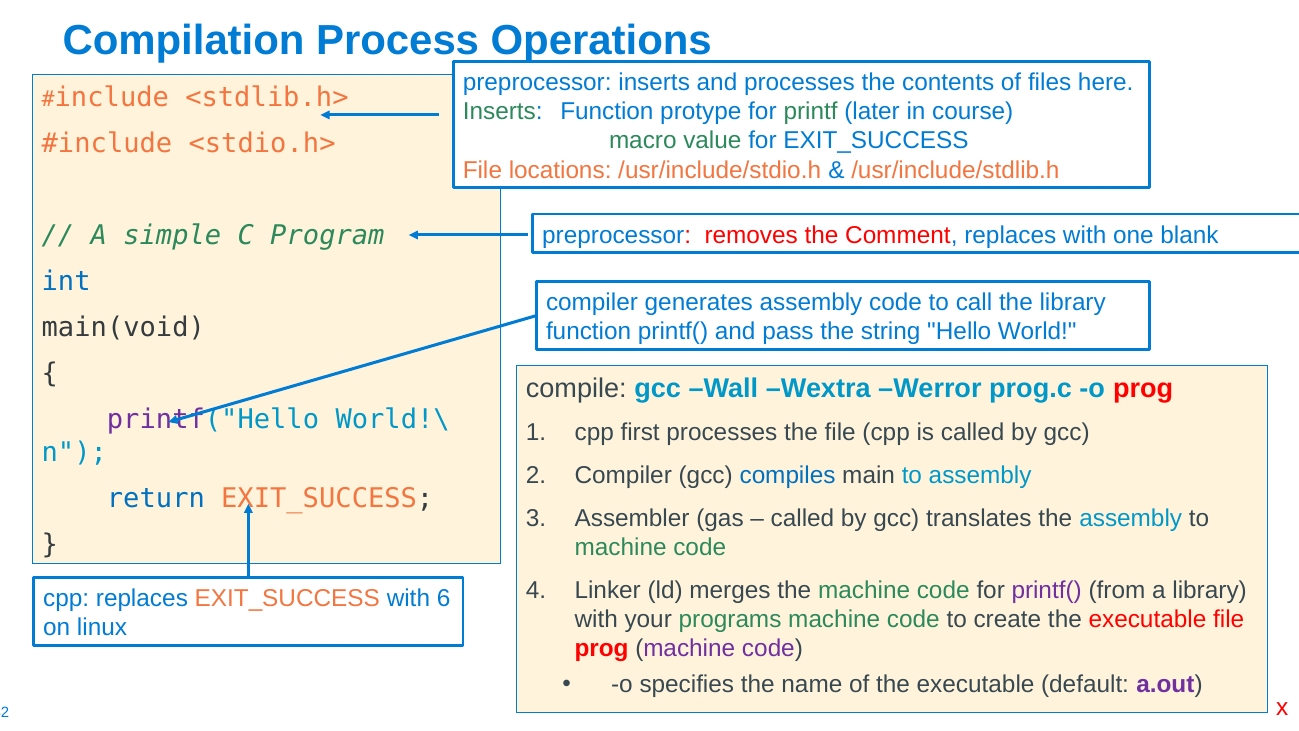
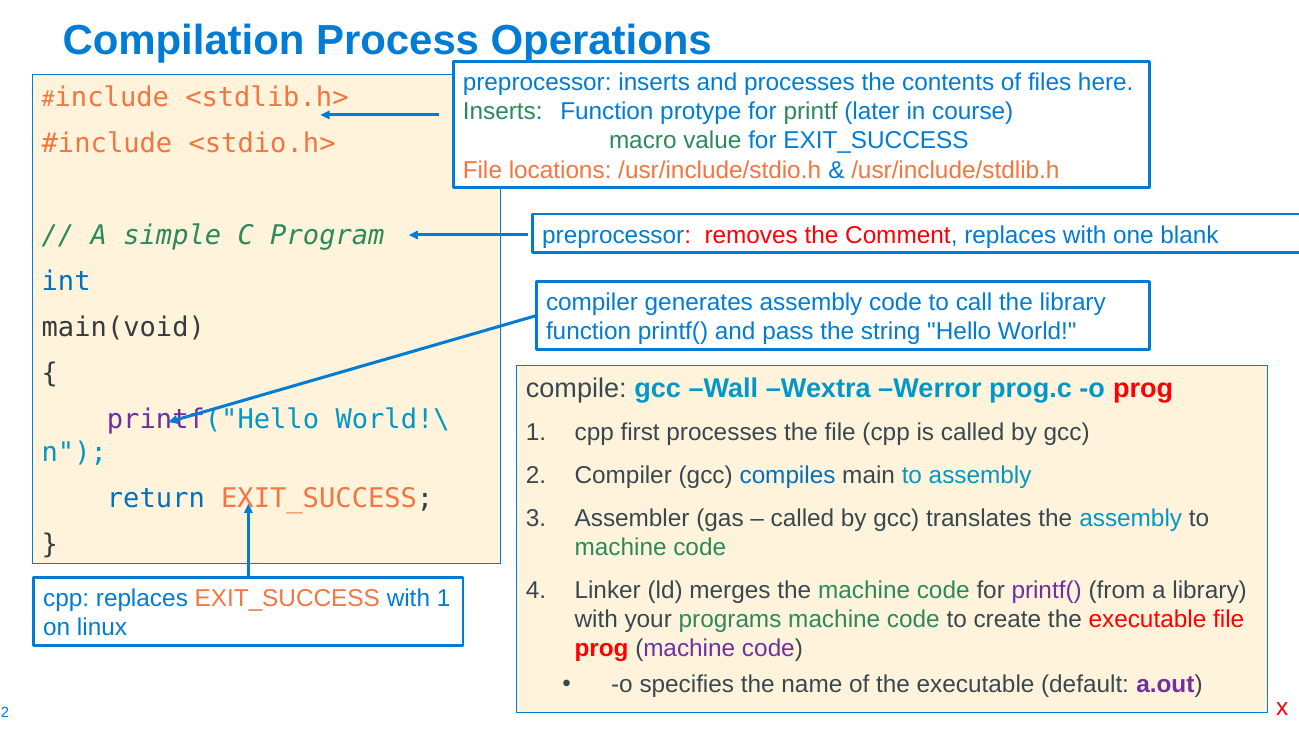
with 6: 6 -> 1 (444, 598)
